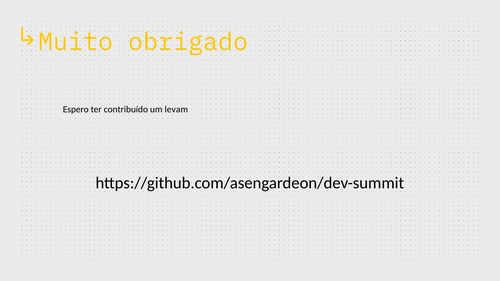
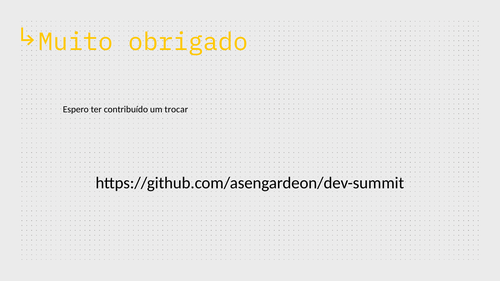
levam: levam -> trocar (176, 110)
